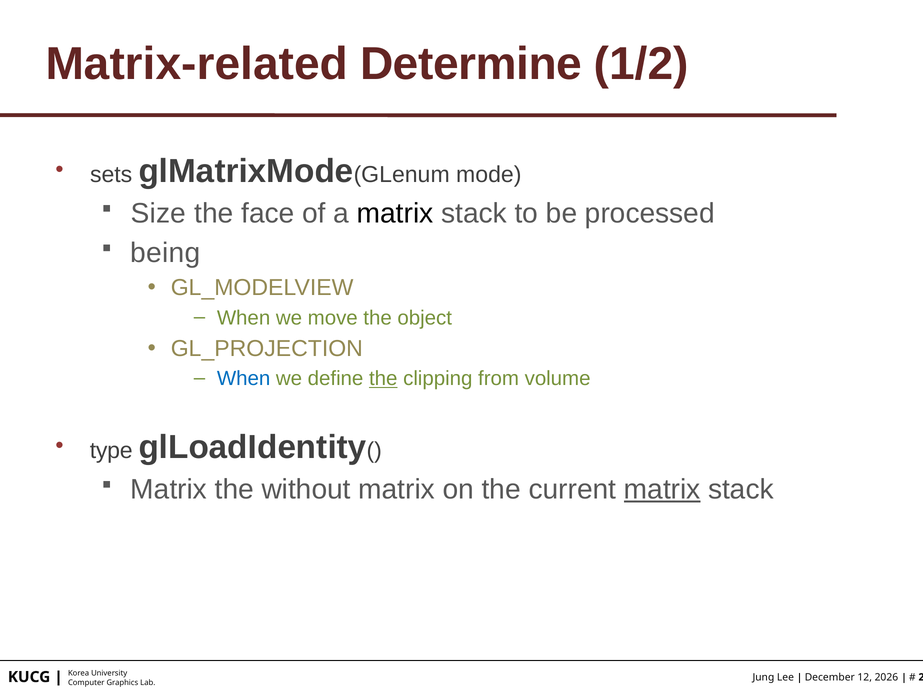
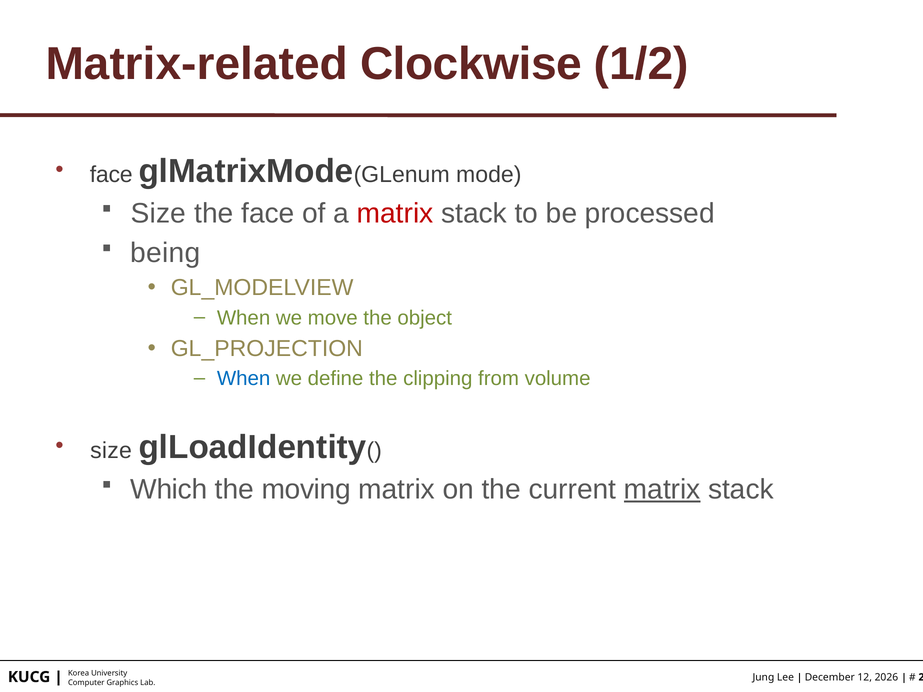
Determine: Determine -> Clockwise (471, 64)
sets: sets -> face (111, 175)
matrix colour: black -> red (395, 213)
the underline: present -> none (383, 379)
type: type -> size (111, 451)
Matrix: Matrix -> Which (169, 490)
without: without -> moving (306, 490)
